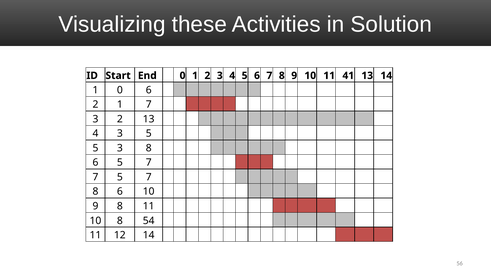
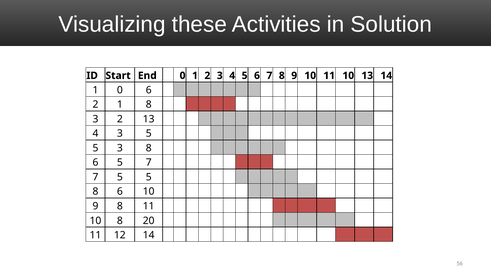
10 11 41: 41 -> 10 (348, 76)
1 7: 7 -> 8 (149, 105)
7 5 7: 7 -> 5 (149, 177)
54: 54 -> 20 (149, 221)
